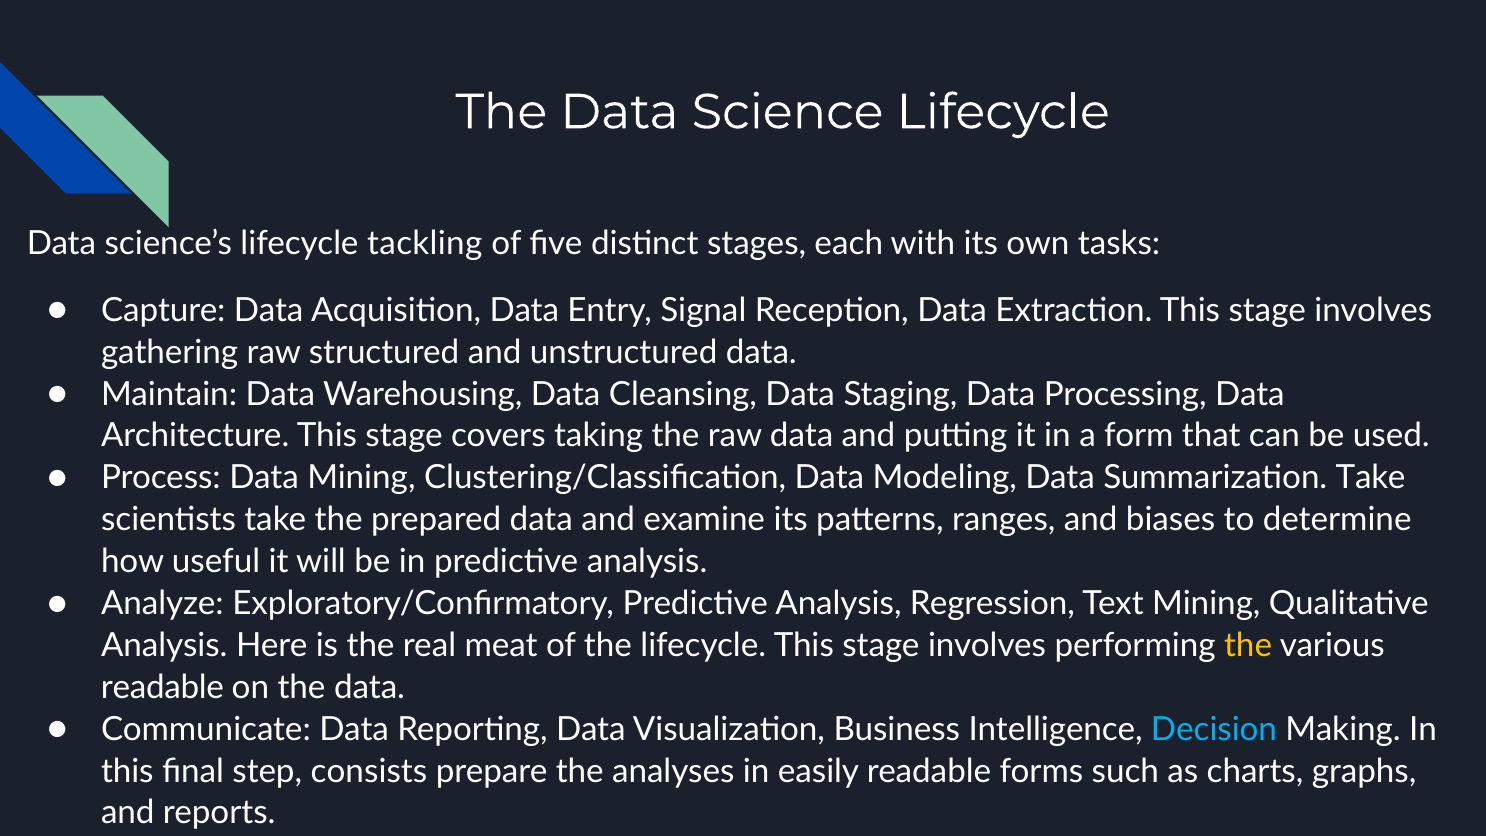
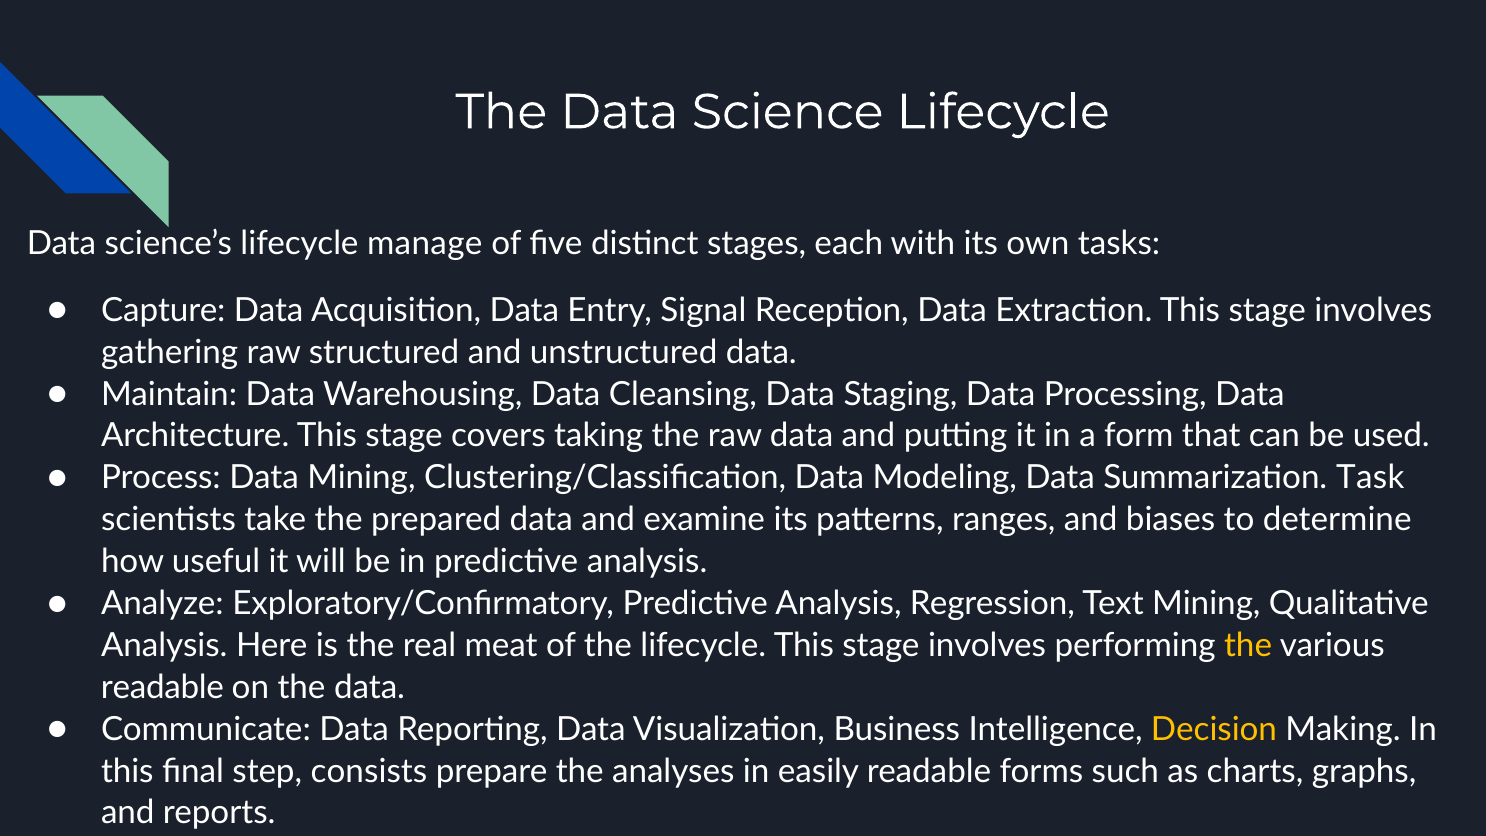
tackling: tackling -> manage (425, 244)
Summarization Take: Take -> Task (1370, 478)
Decision colour: light blue -> yellow (1214, 729)
